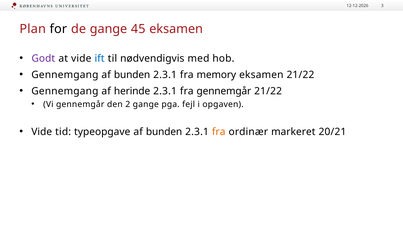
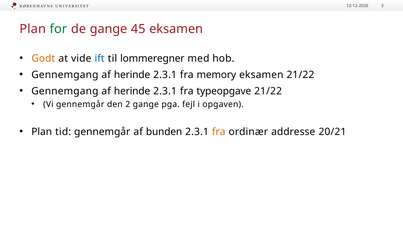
for colour: black -> green (58, 29)
Godt colour: purple -> orange (43, 58)
nødvendigvis: nødvendigvis -> lommeregner (152, 58)
bunden: bunden -> herinde (132, 75)
fra gennemgår: gennemgår -> typeopgave (224, 91)
Vide: Vide -> Plan (42, 132)
tid typeopgave: typeopgave -> gennemgår (102, 132)
markeret: markeret -> addresse (293, 132)
